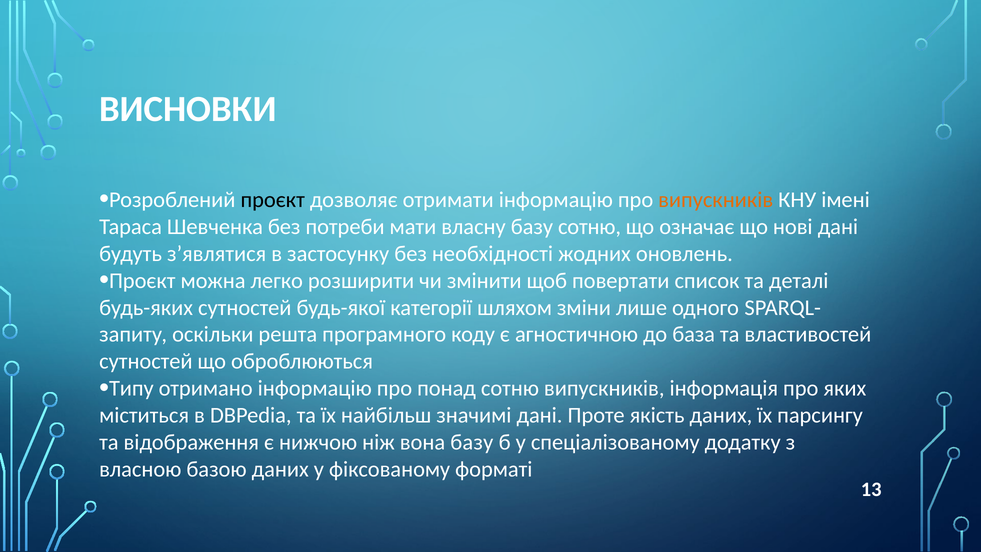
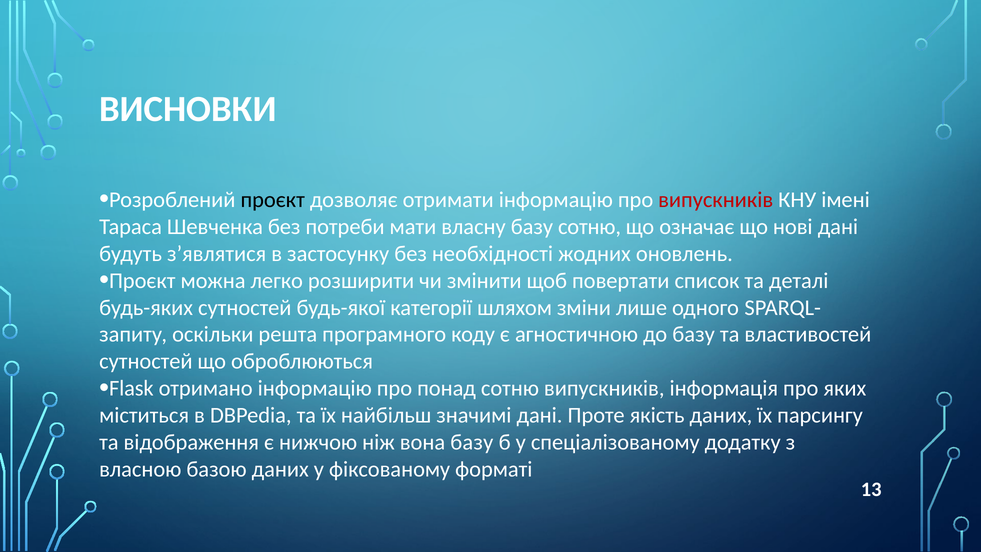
випускників colour: orange -> red (716, 200)
до база: база -> базу (694, 334)
Типу: Типу -> Flask (131, 388)
